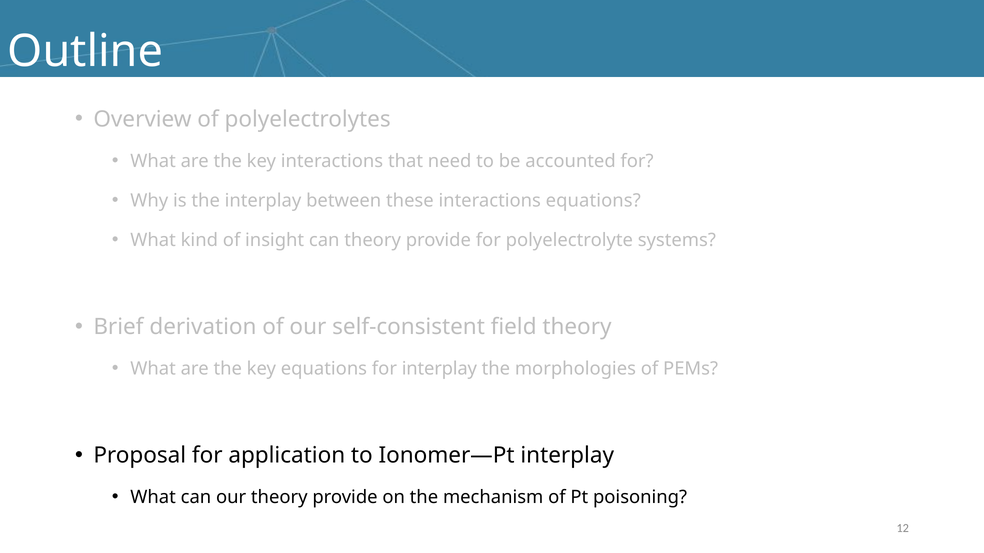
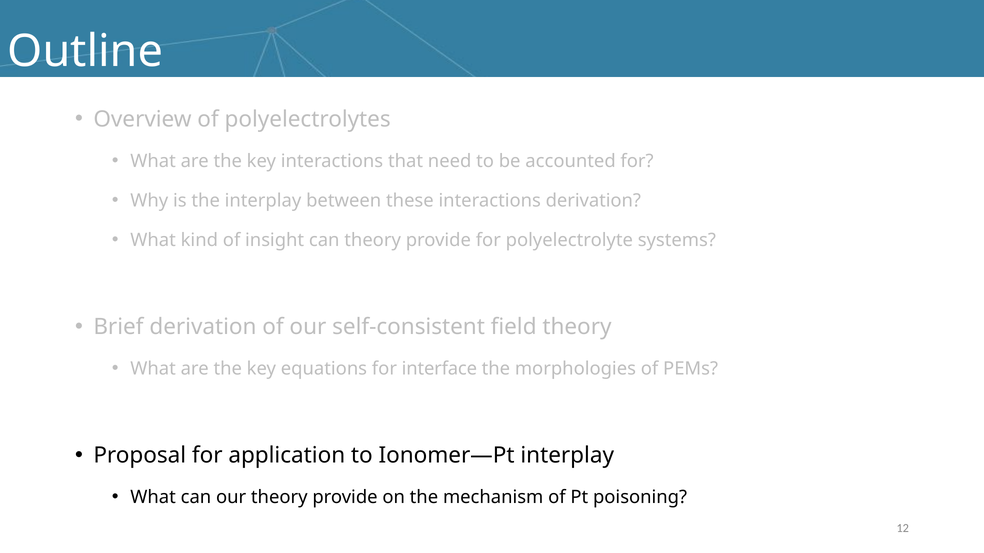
interactions equations: equations -> derivation (593, 201)
for interplay: interplay -> interface (439, 369)
